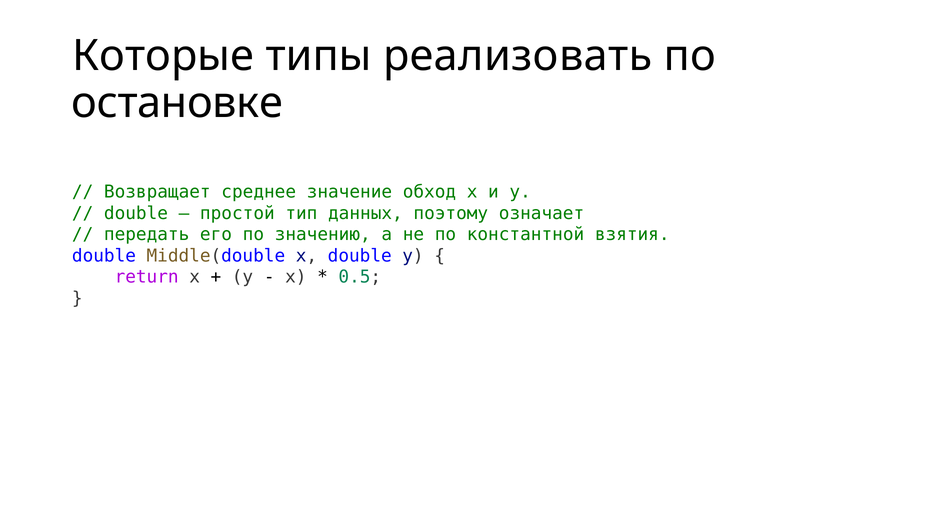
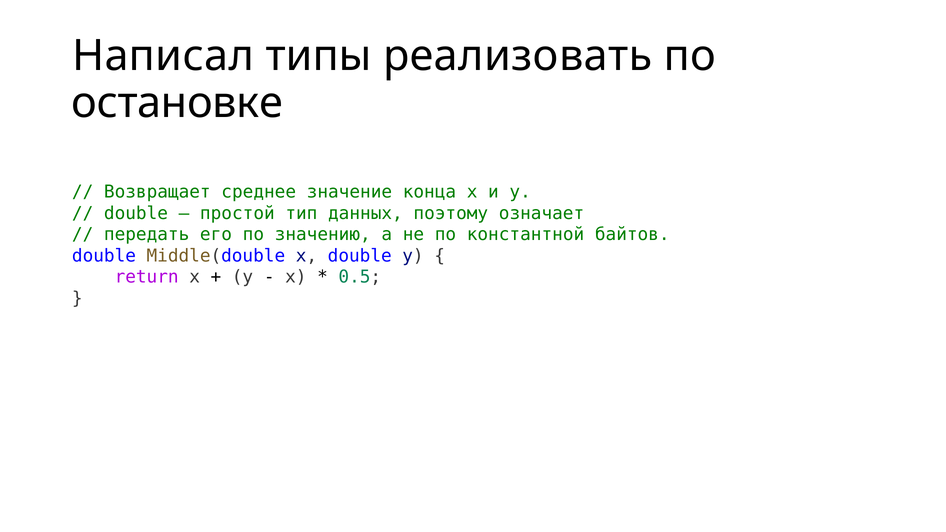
Которые: Которые -> Написал (163, 56)
обход: обход -> конца (429, 192)
взятия: взятия -> байтов (632, 235)
